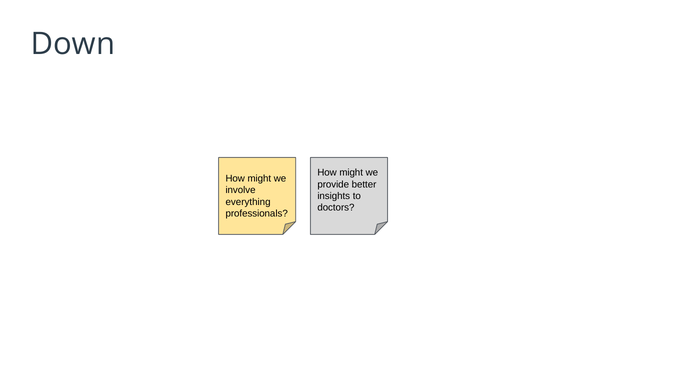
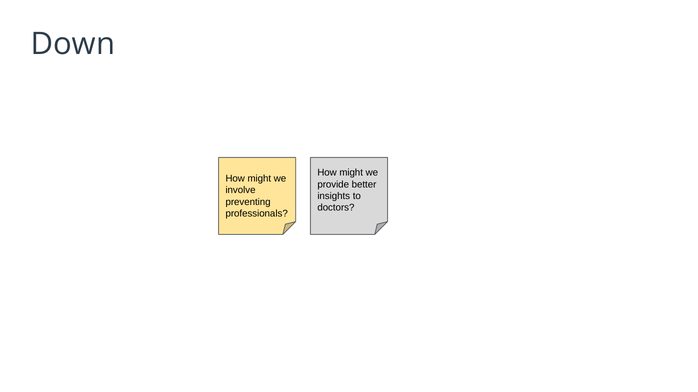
everything: everything -> preventing (248, 202)
